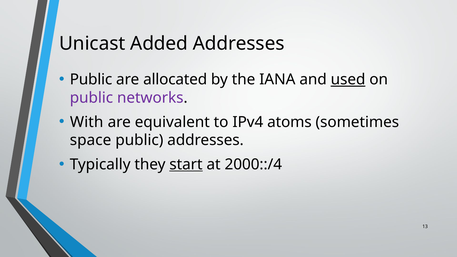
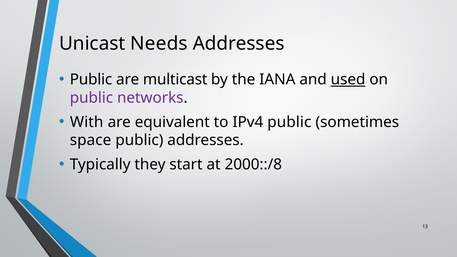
Added: Added -> Needs (159, 44)
allocated: allocated -> multicast (175, 80)
IPv4 atoms: atoms -> public (289, 122)
start underline: present -> none (186, 164)
2000::/4: 2000::/4 -> 2000::/8 (253, 164)
